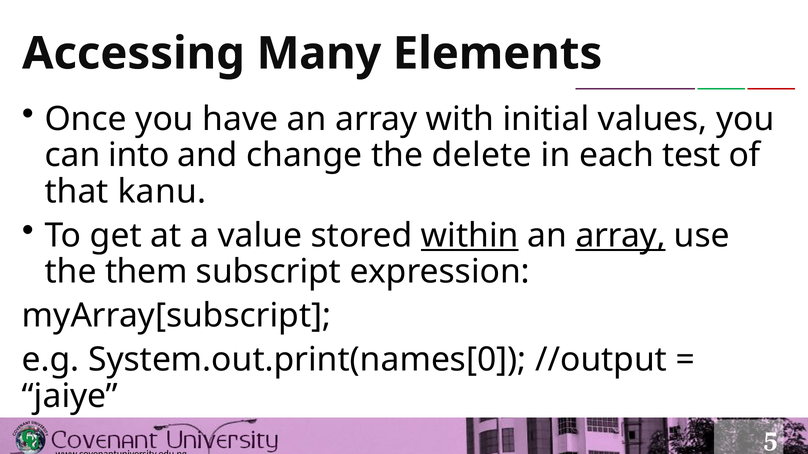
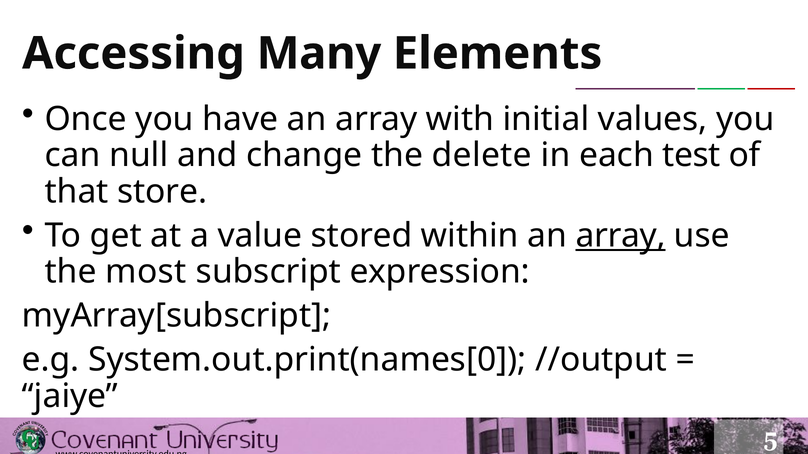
into: into -> null (139, 156)
kanu: kanu -> store (162, 192)
within underline: present -> none (470, 236)
them: them -> most (146, 272)
